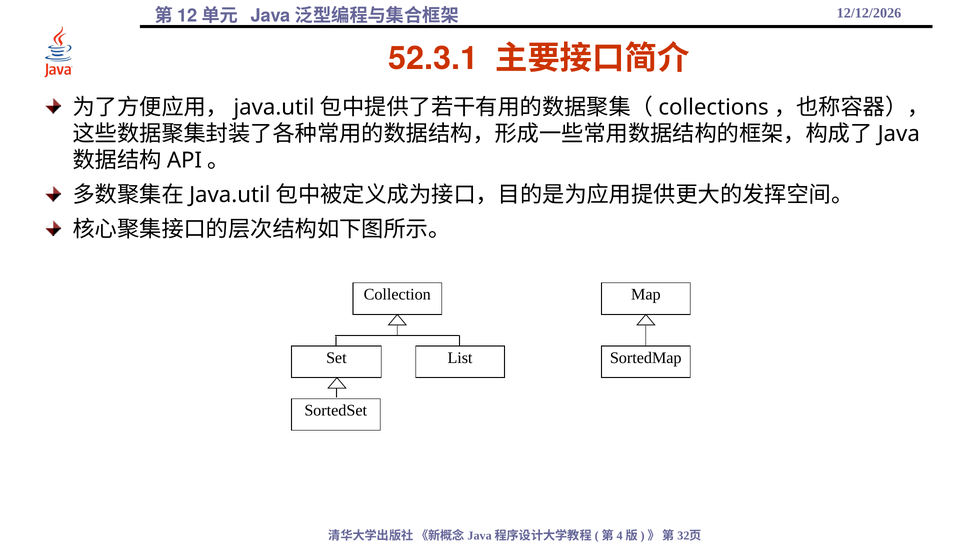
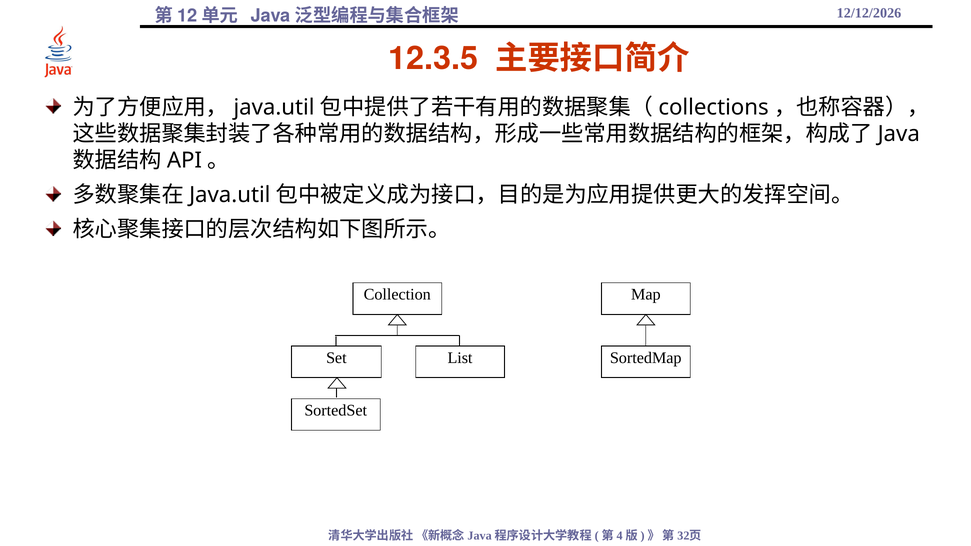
52.3.1: 52.3.1 -> 12.3.5 (433, 58)
